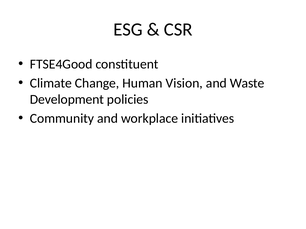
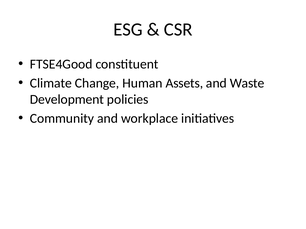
Vision: Vision -> Assets (184, 83)
